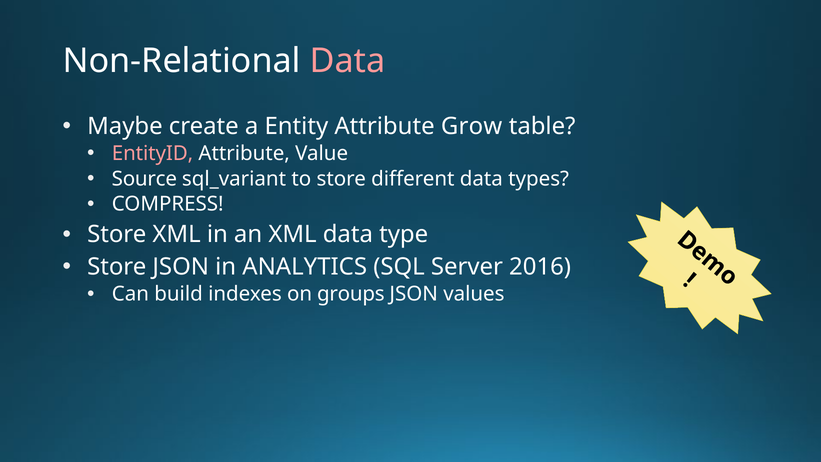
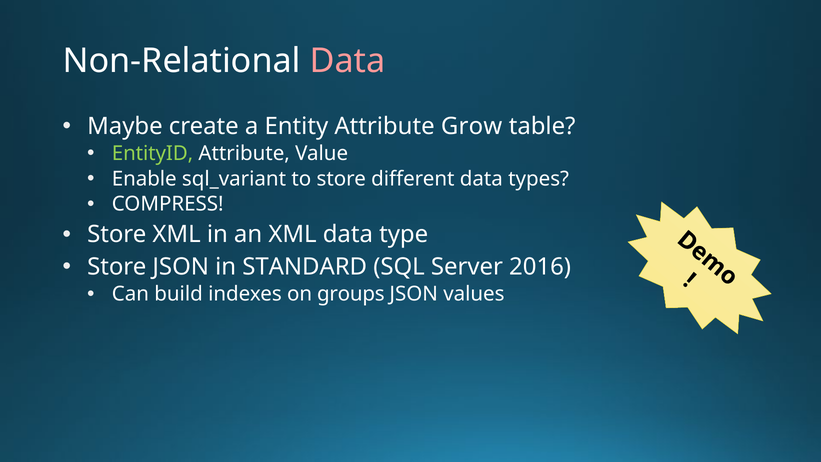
EntityID colour: pink -> light green (153, 153)
Source: Source -> Enable (144, 179)
ANALYTICS: ANALYTICS -> STANDARD (305, 267)
